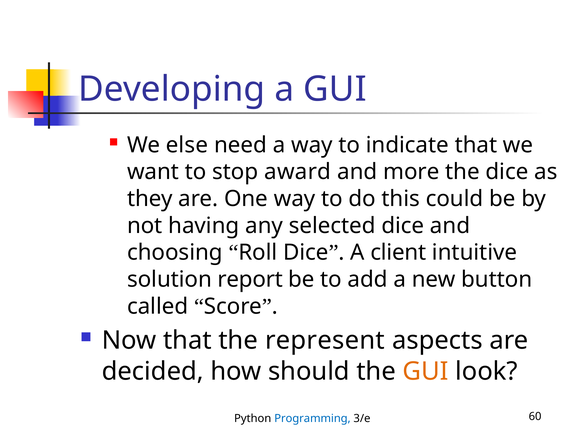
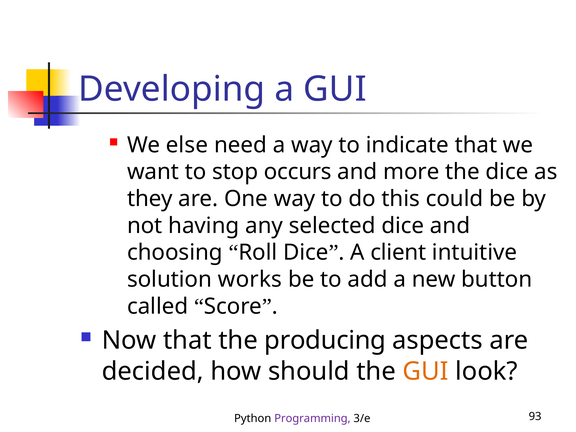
award: award -> occurs (298, 172)
report: report -> works (250, 279)
represent: represent -> producing (325, 341)
Programming colour: blue -> purple (312, 418)
60: 60 -> 93 (535, 417)
